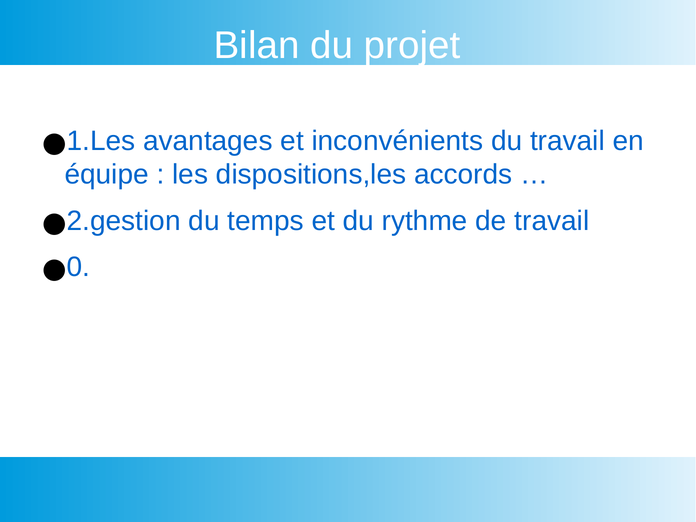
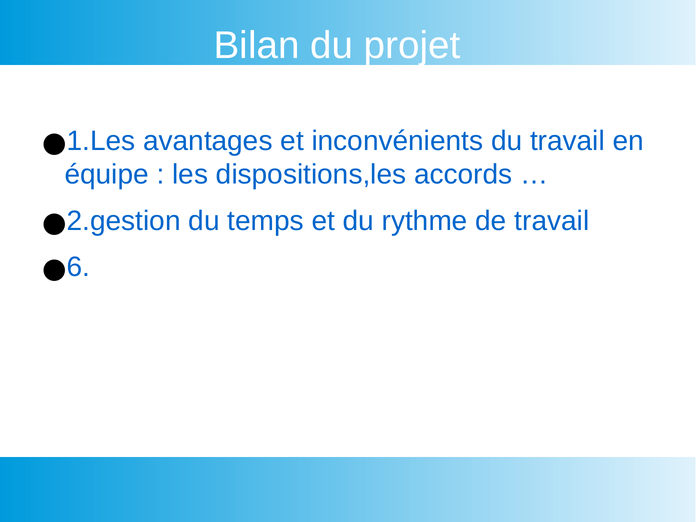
0: 0 -> 6 (78, 267)
